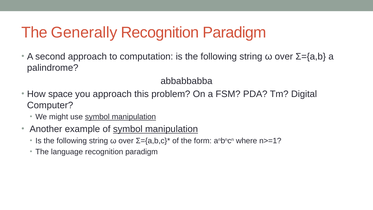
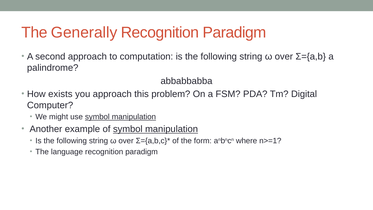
space: space -> exists (60, 94)
